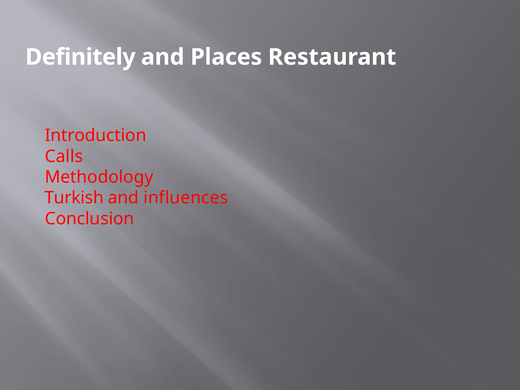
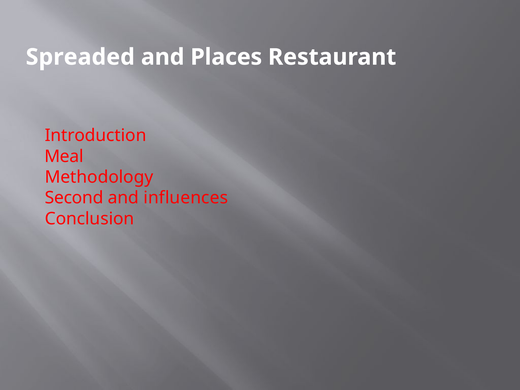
Definitely: Definitely -> Spreaded (80, 57)
Calls: Calls -> Meal (64, 156)
Turkish: Turkish -> Second (74, 198)
